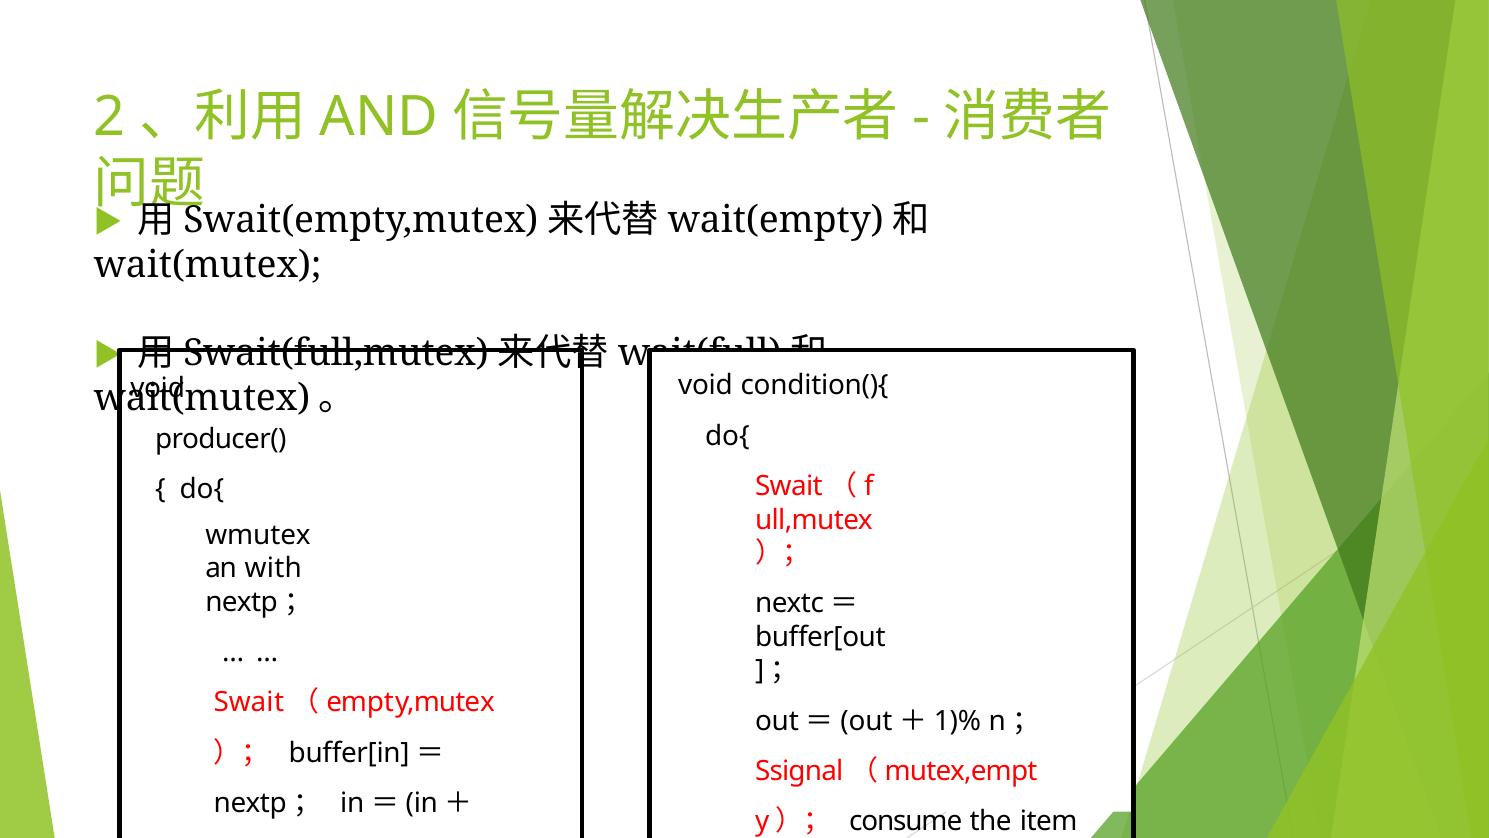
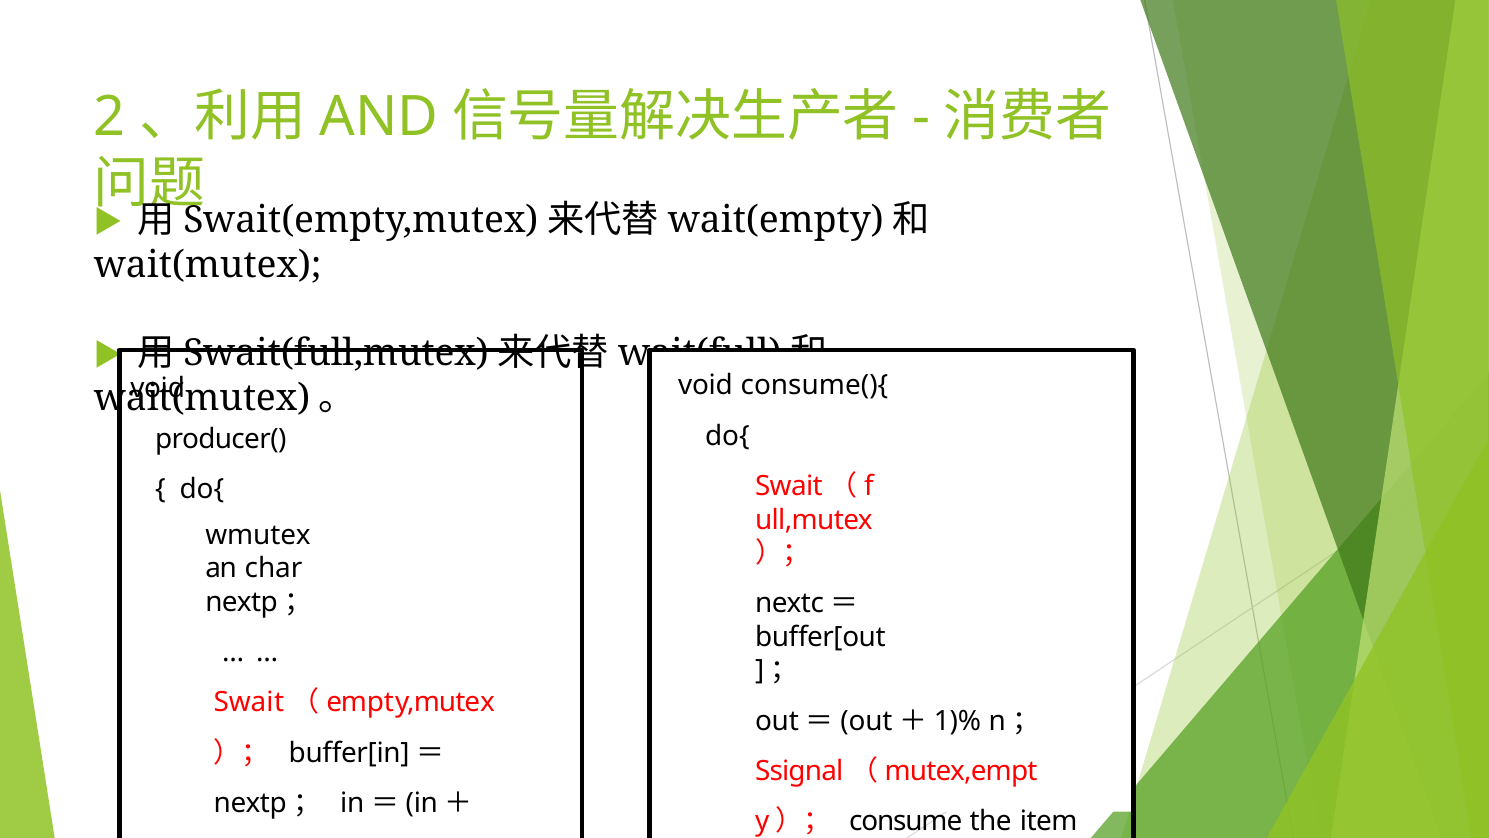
condition(){: condition(){ -> consume(){ (814, 386)
with: with -> char (274, 568)
